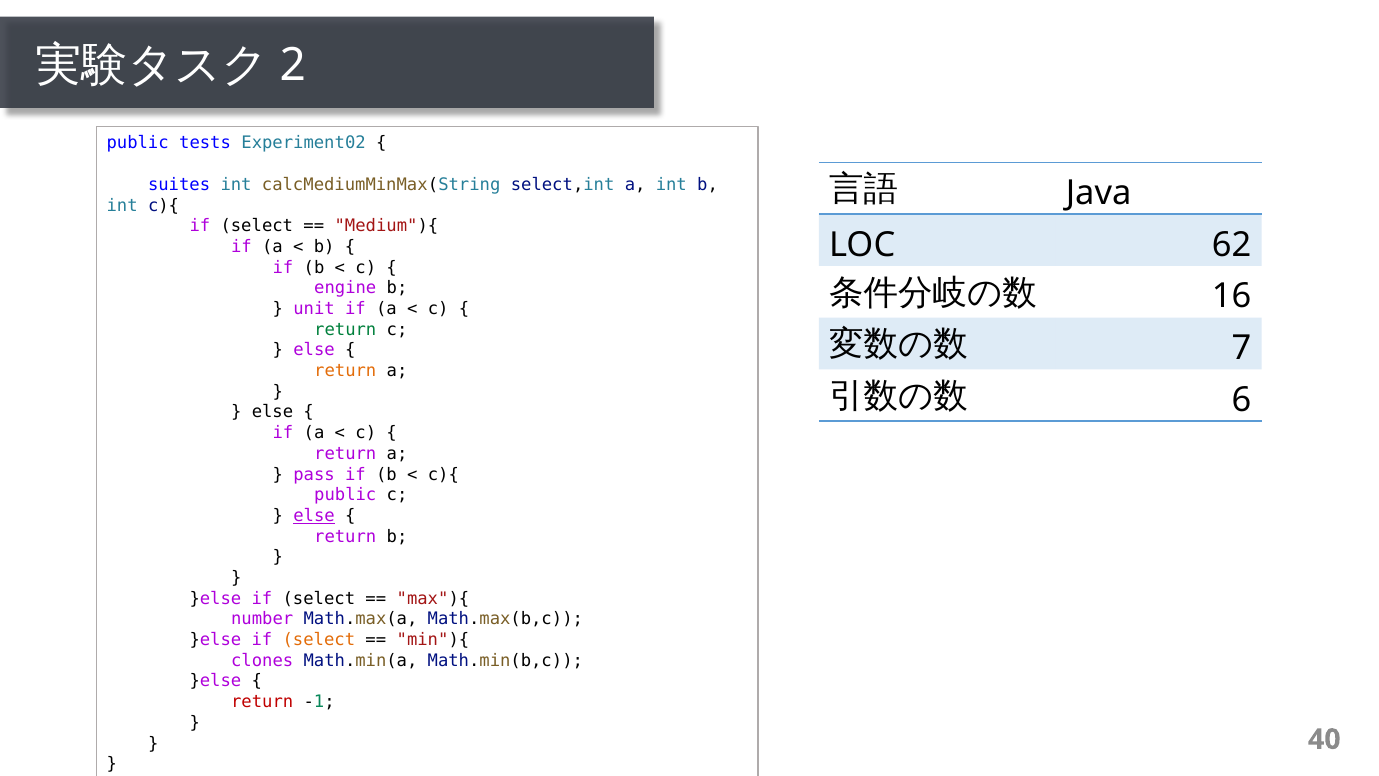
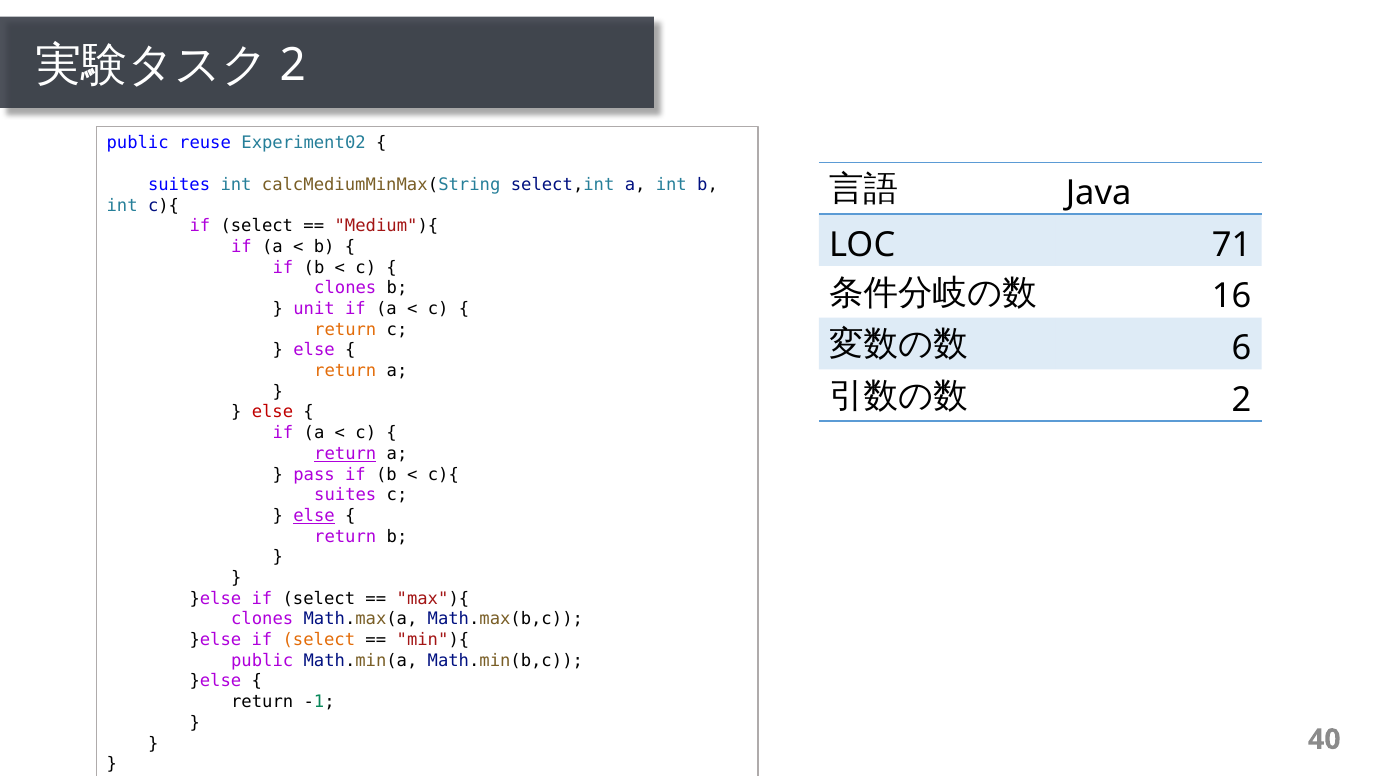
tests: tests -> reuse (205, 143)
62: 62 -> 71 (1232, 245)
engine: engine -> clones (345, 288)
return colour: green -> orange (345, 329)
7: 7 -> 6 (1241, 348)
6: 6 -> 2 (1241, 400)
else colour: black -> red (272, 412)
return underline: none -> present (345, 453)
public: public -> suites (345, 495)
number: number -> clones (262, 619)
clones: clones -> public (262, 660)
return colour: red -> black (262, 702)
